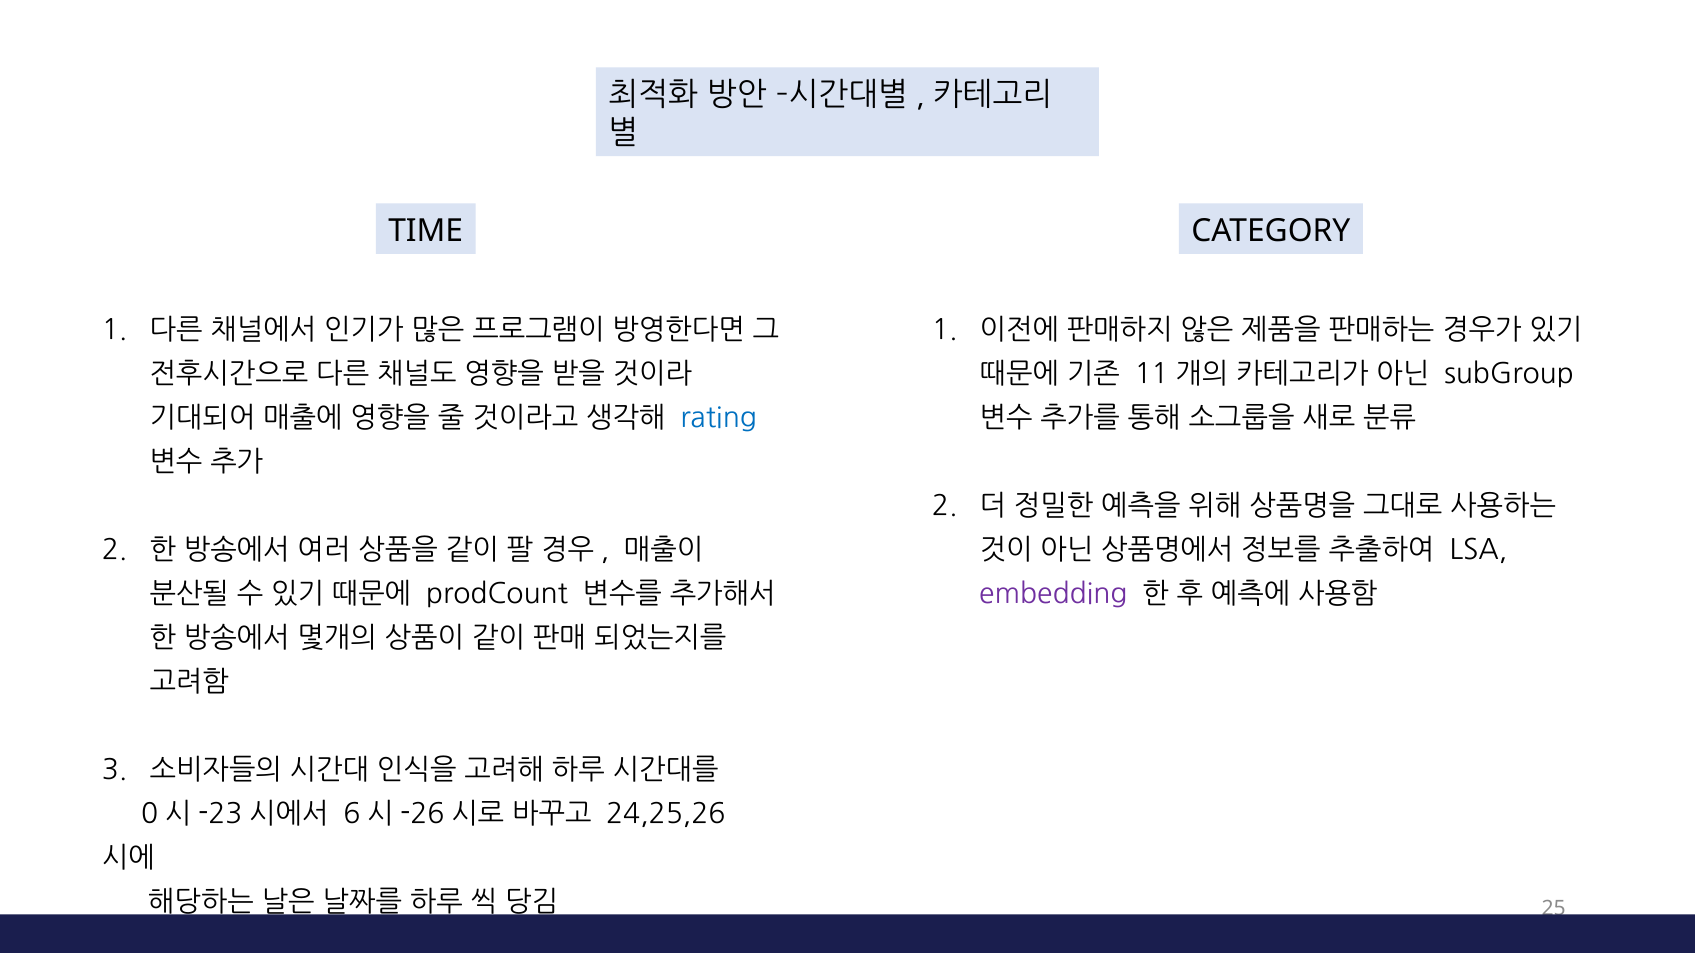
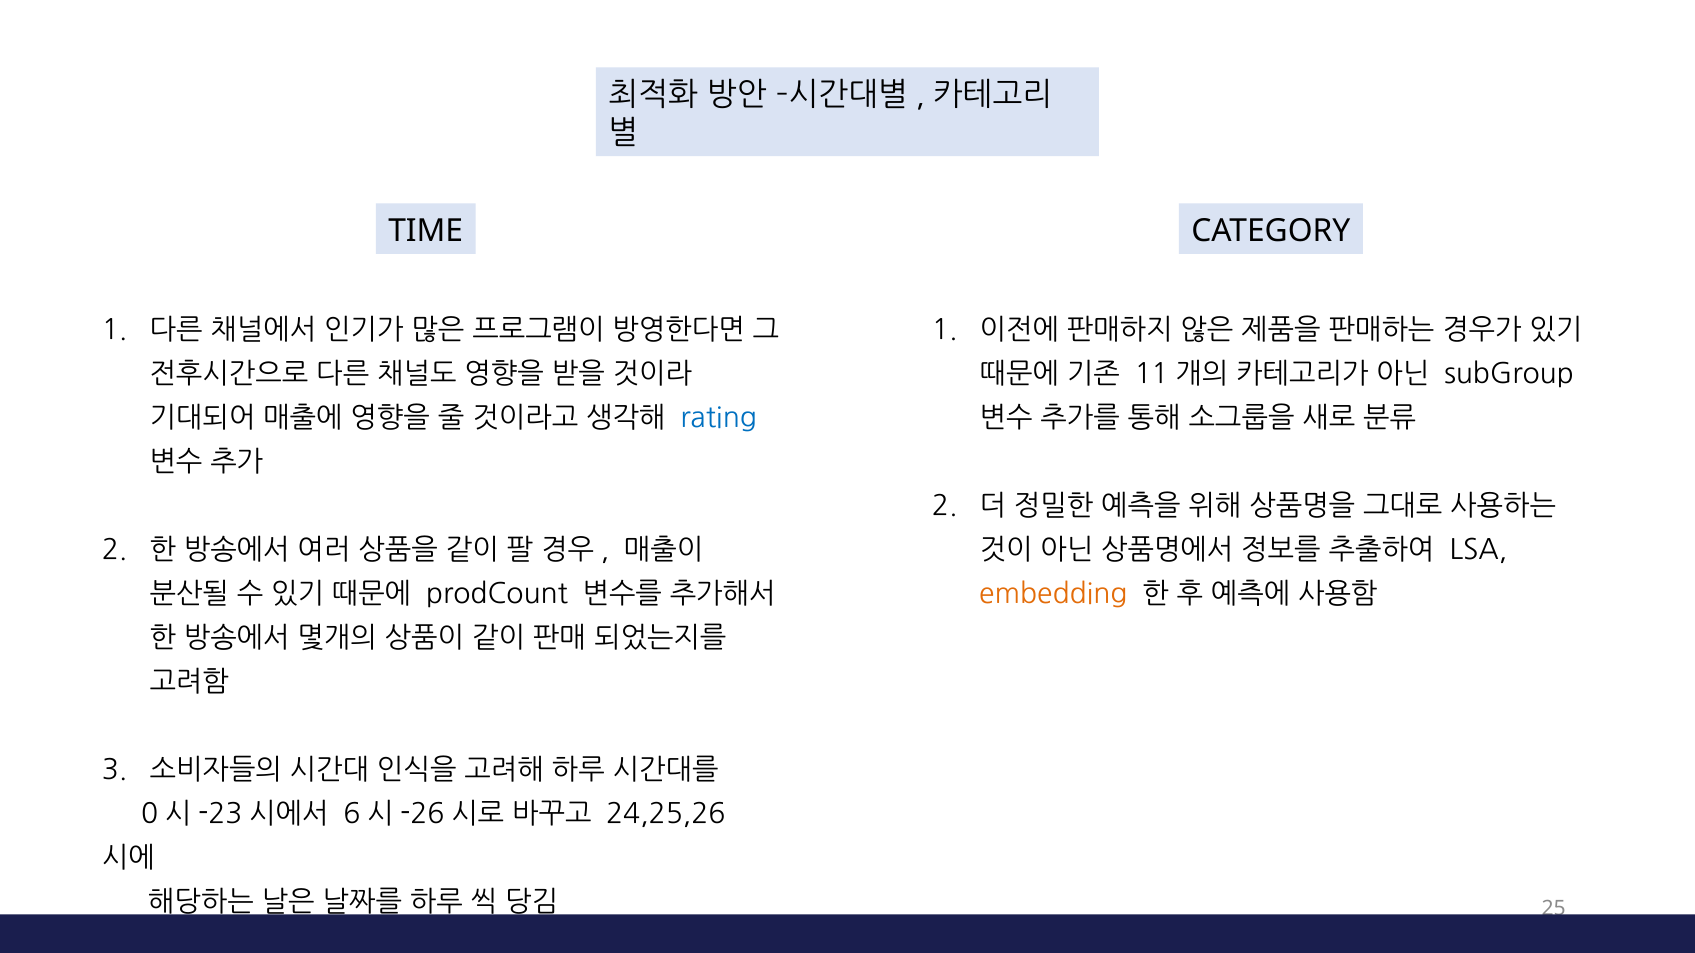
embedding colour: purple -> orange (1053, 594)
